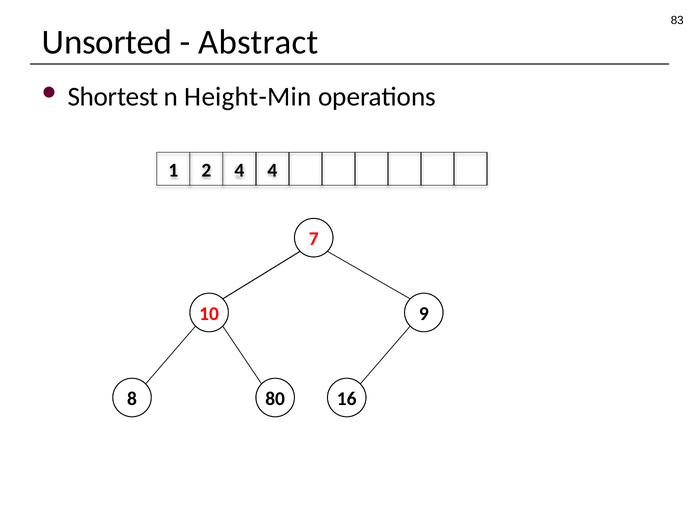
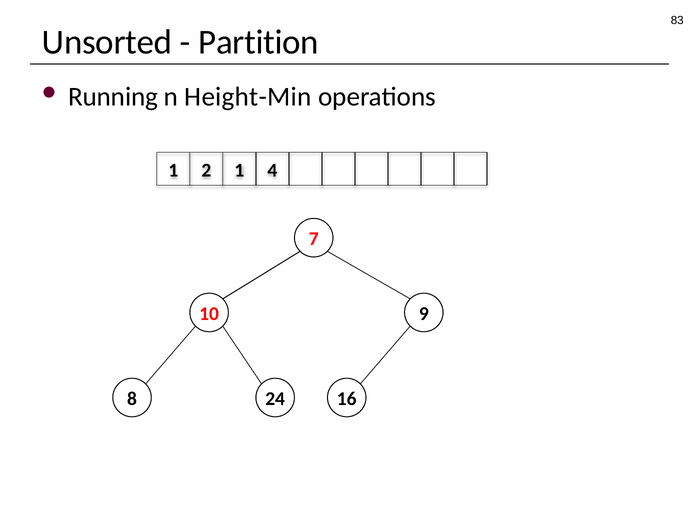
Abstract: Abstract -> Partition (259, 42)
Shortest: Shortest -> Running (113, 97)
2 4: 4 -> 1 (239, 170)
80: 80 -> 24 (275, 398)
